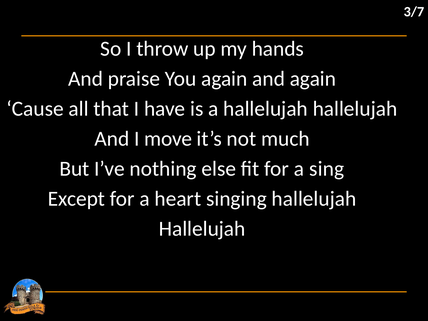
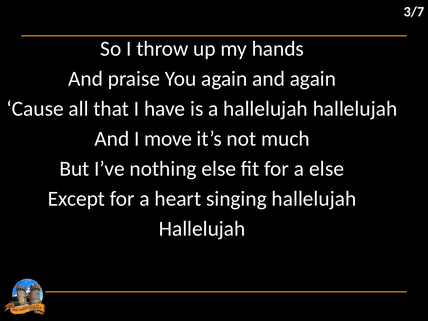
a sing: sing -> else (327, 169)
